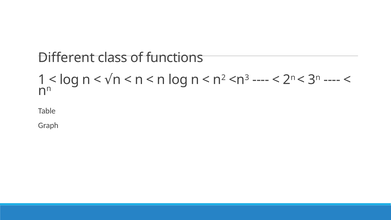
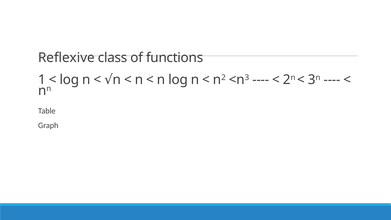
Different: Different -> Reflexive (66, 58)
